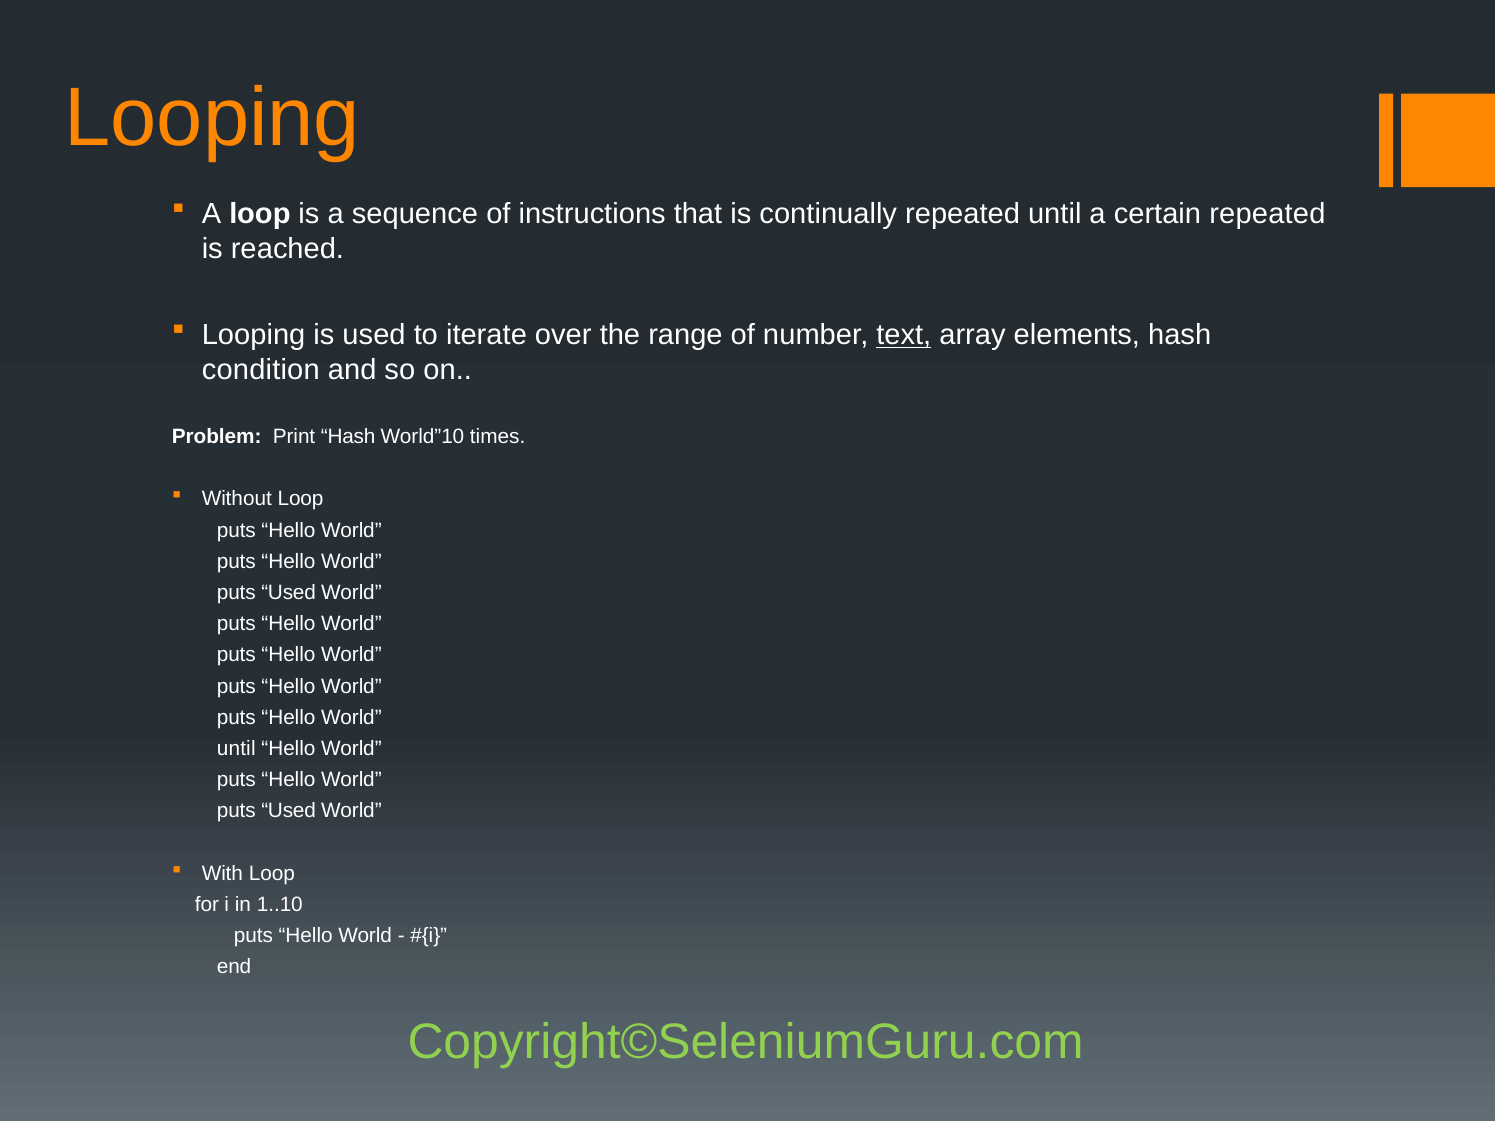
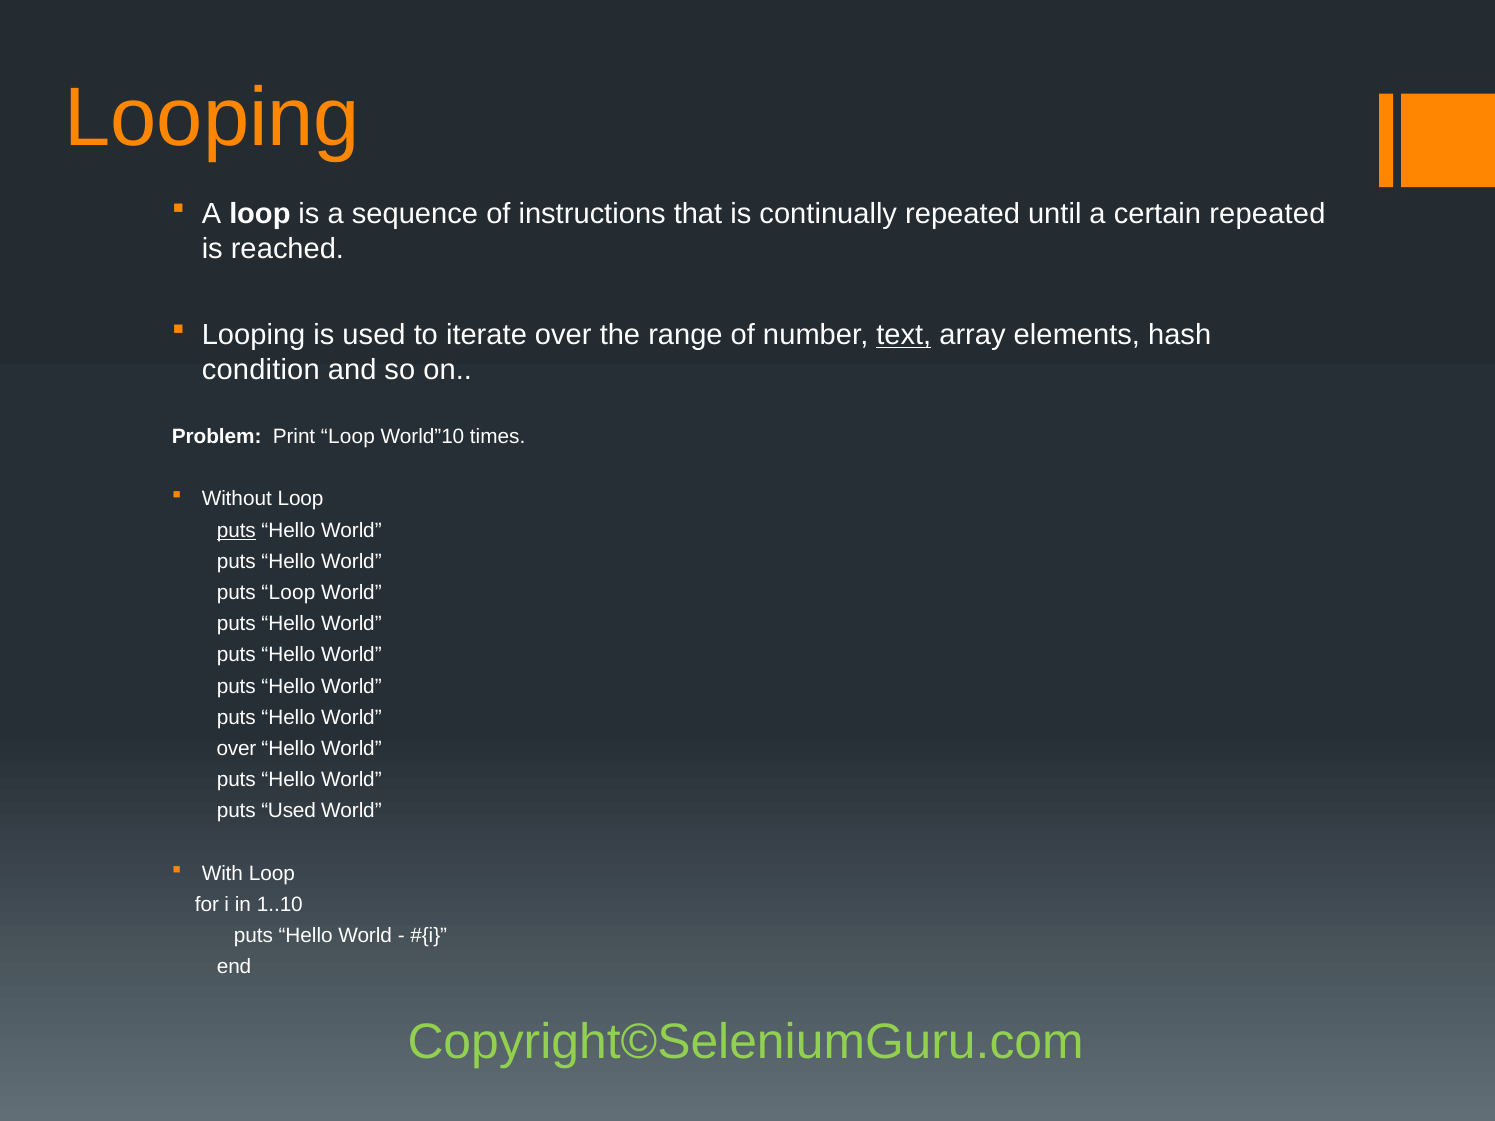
Print Hash: Hash -> Loop (348, 437)
puts underline: none -> present (236, 530)
Used: Used -> Loop (288, 593)
until: until -> over (236, 749)
